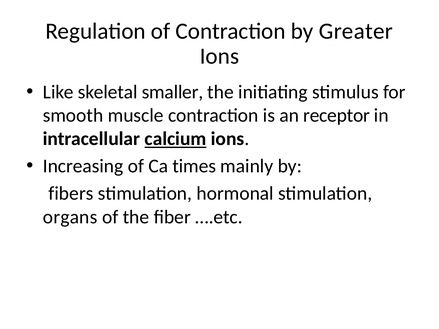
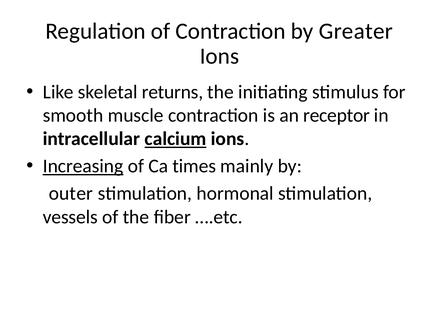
smaller: smaller -> returns (173, 92)
Increasing underline: none -> present (83, 166)
fibers: fibers -> outer (71, 194)
organs: organs -> vessels (70, 217)
